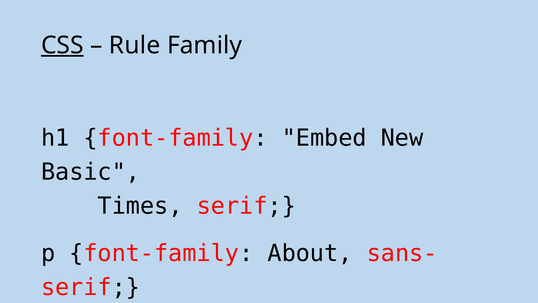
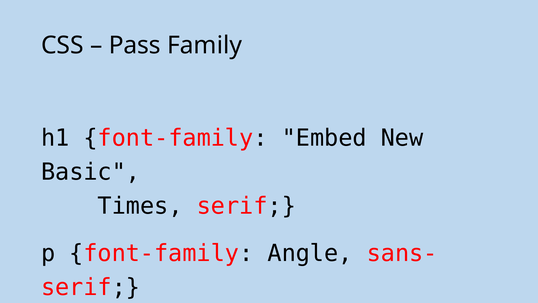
CSS underline: present -> none (62, 45)
Rule: Rule -> Pass (135, 45)
About: About -> Angle (310, 253)
